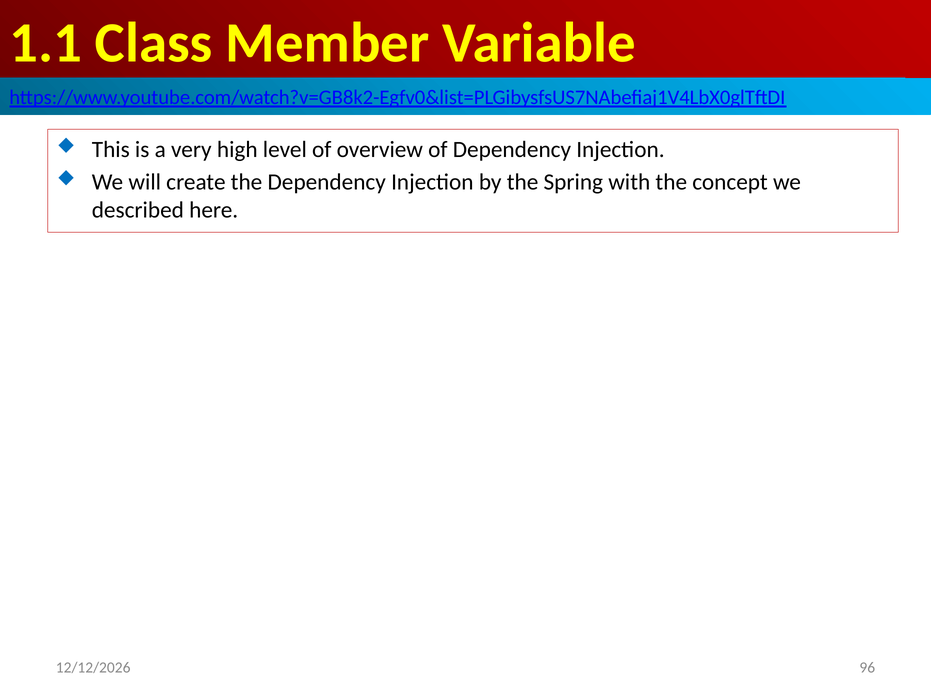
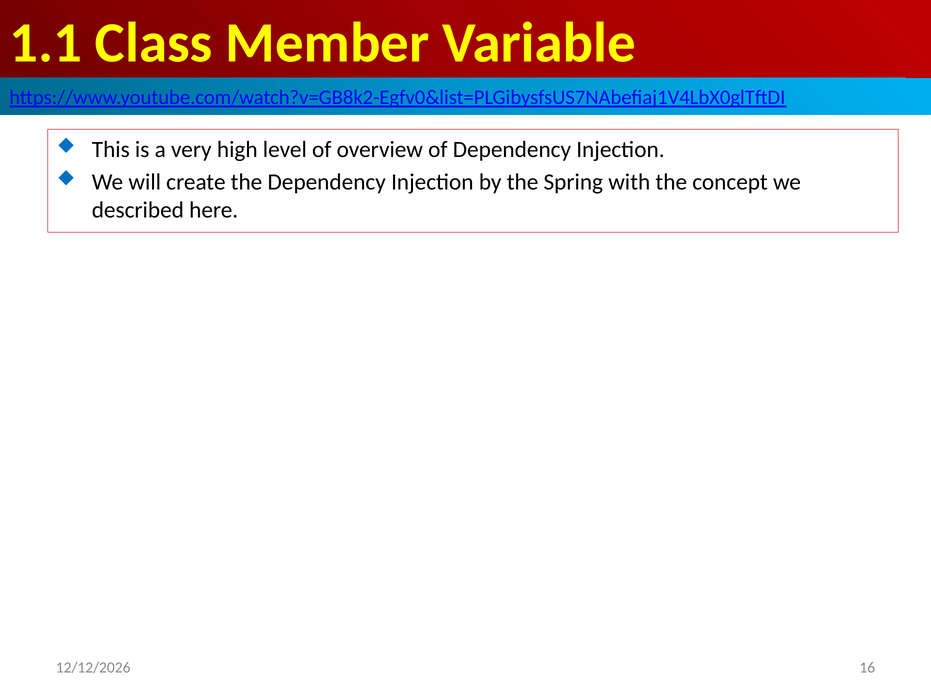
96: 96 -> 16 (867, 667)
